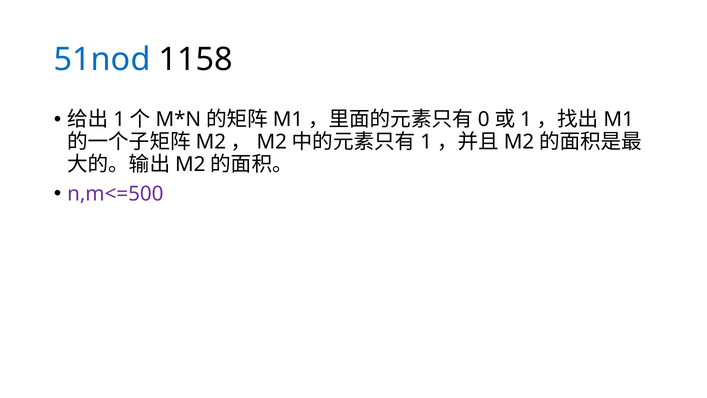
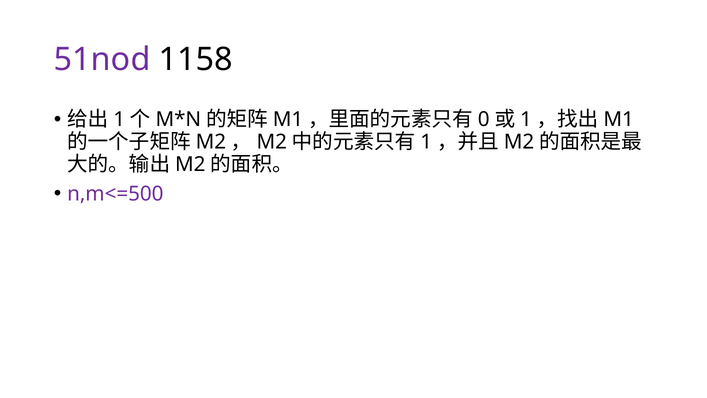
51nod colour: blue -> purple (102, 59)
